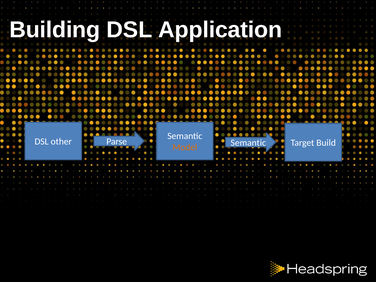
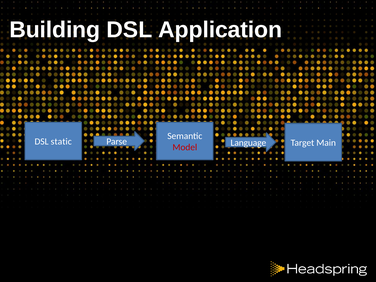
other: other -> static (61, 142)
Parse Semantic: Semantic -> Language (248, 143)
Model colour: orange -> red (185, 147)
Build: Build -> Main (326, 143)
